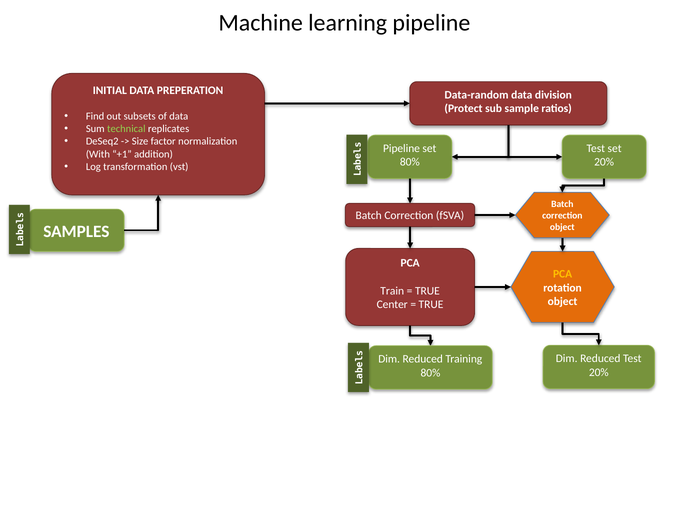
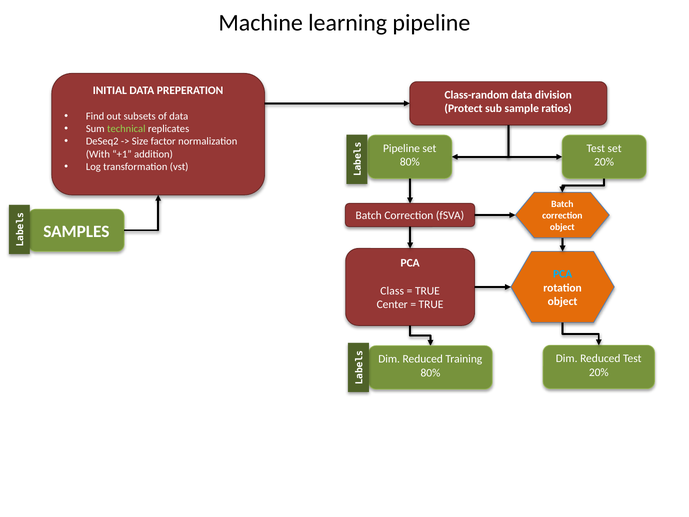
Data-random: Data-random -> Class-random (477, 95)
PCA colour: yellow -> light blue (563, 274)
Train: Train -> Class (392, 291)
